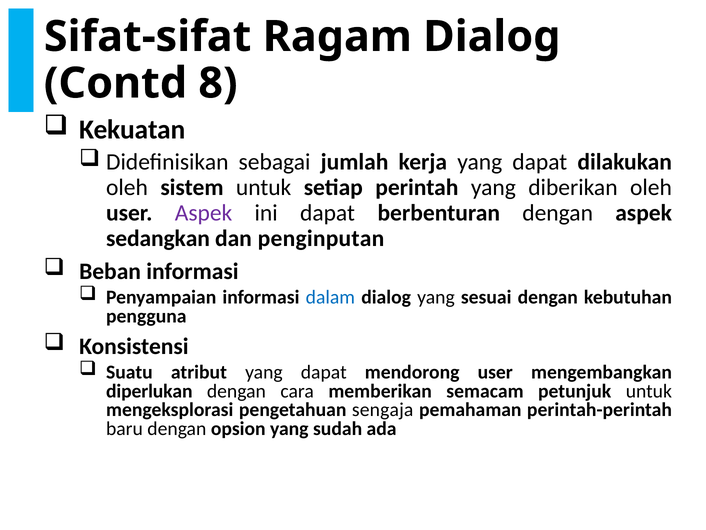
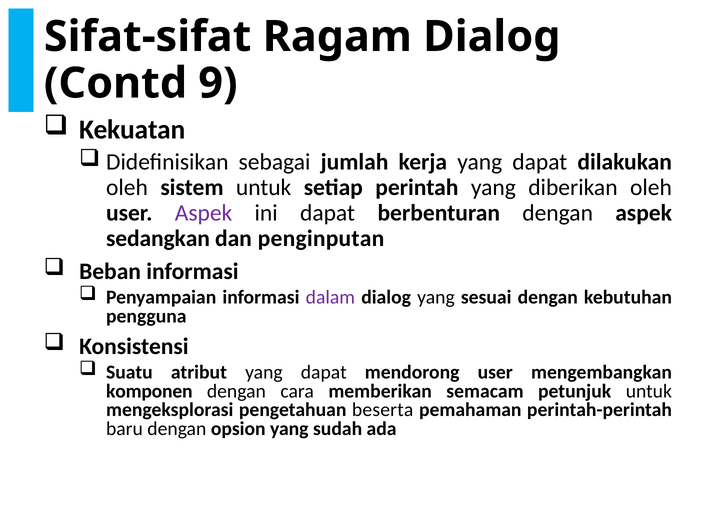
8: 8 -> 9 (218, 83)
dalam colour: blue -> purple (330, 297)
diperlukan: diperlukan -> komponen (149, 391)
sengaja: sengaja -> beserta (383, 410)
